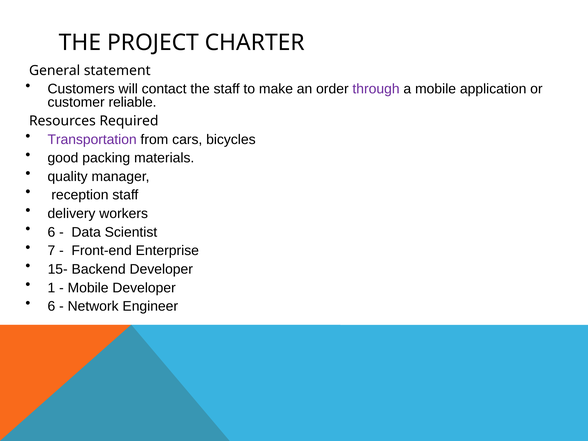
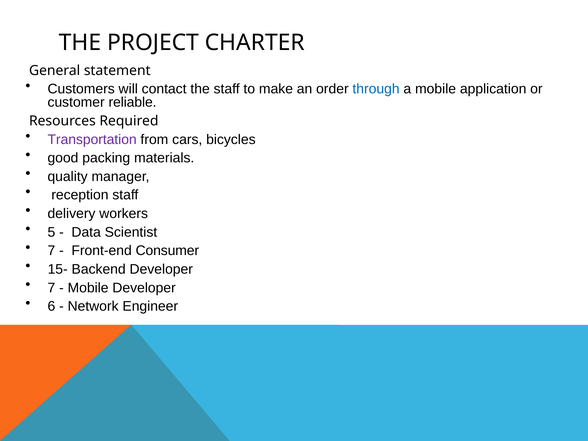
through colour: purple -> blue (376, 89)
6: 6 -> 5 (51, 232)
Enterprise: Enterprise -> Consumer (167, 251)
1: 1 -> 7 (51, 288)
